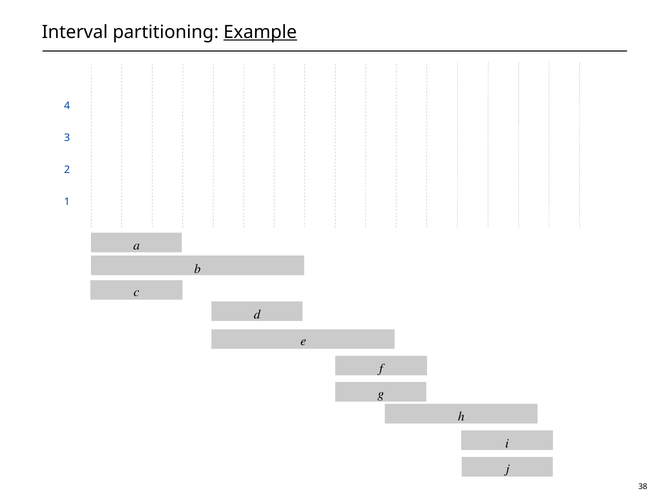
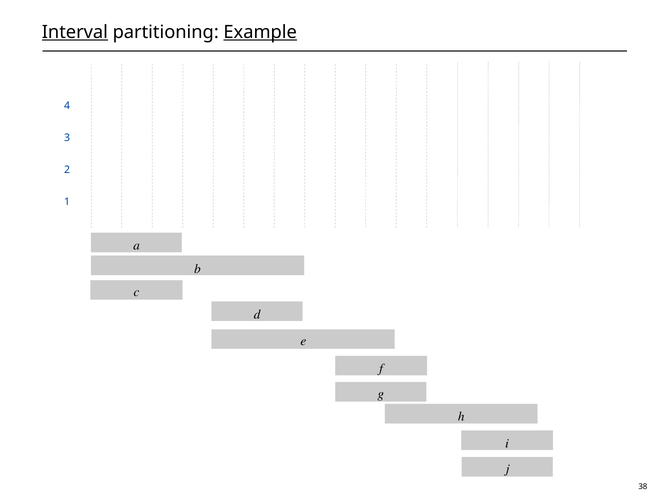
Interval underline: none -> present (75, 32)
